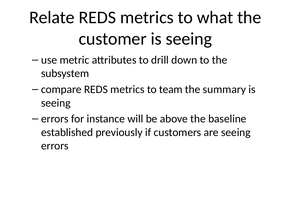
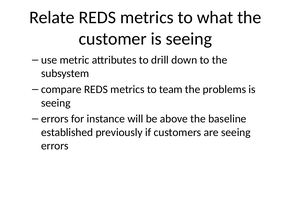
summary: summary -> problems (224, 89)
